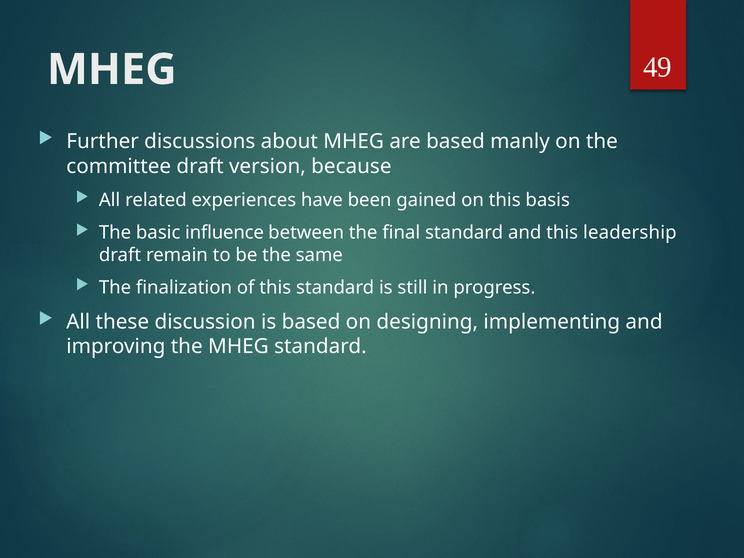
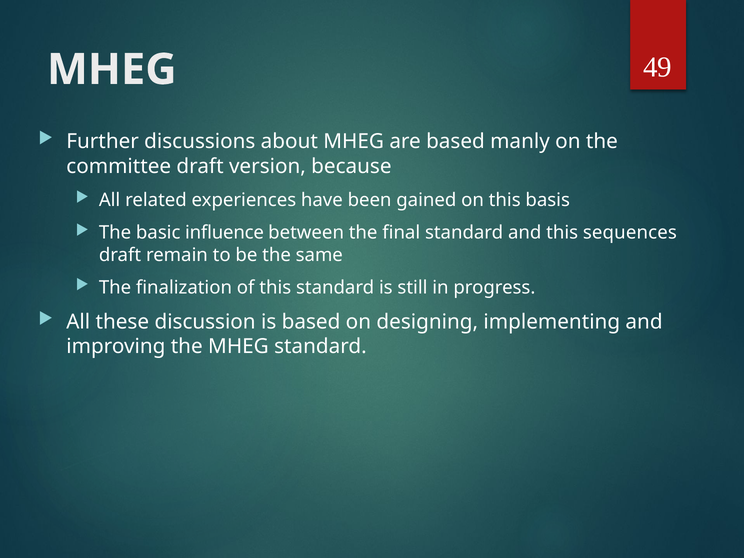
leadership: leadership -> sequences (630, 233)
